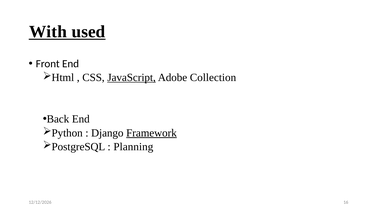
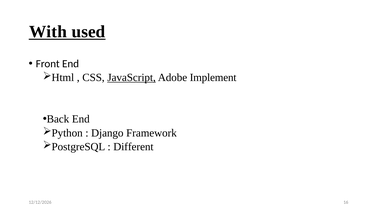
Collection: Collection -> Implement (213, 78)
Framework underline: present -> none (151, 133)
Planning: Planning -> Different (133, 147)
